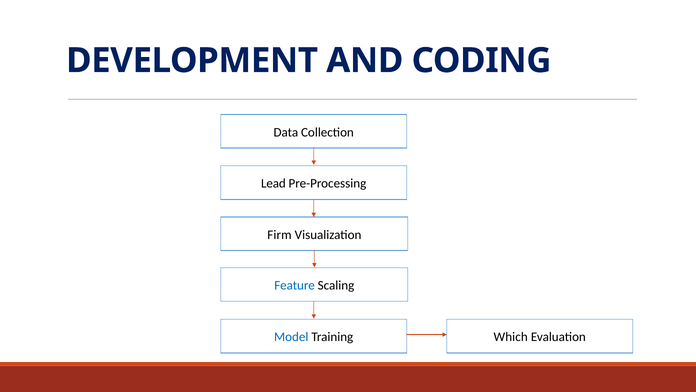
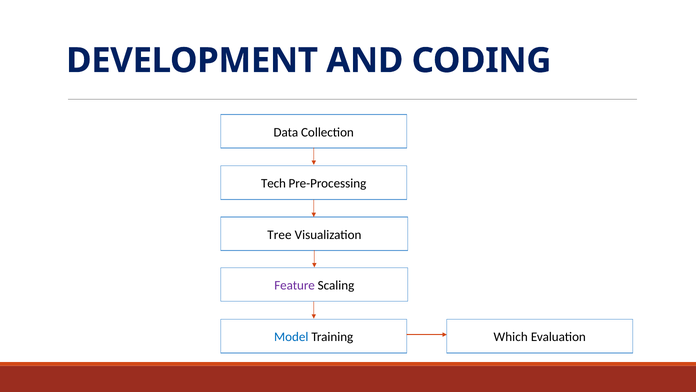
Lead: Lead -> Tech (273, 183)
Firm: Firm -> Tree (279, 234)
Feature colour: blue -> purple (295, 285)
